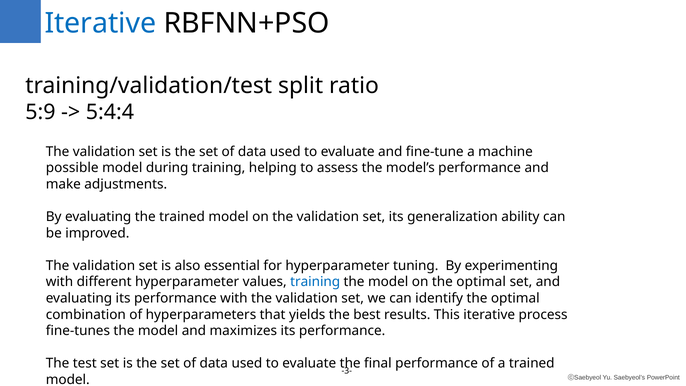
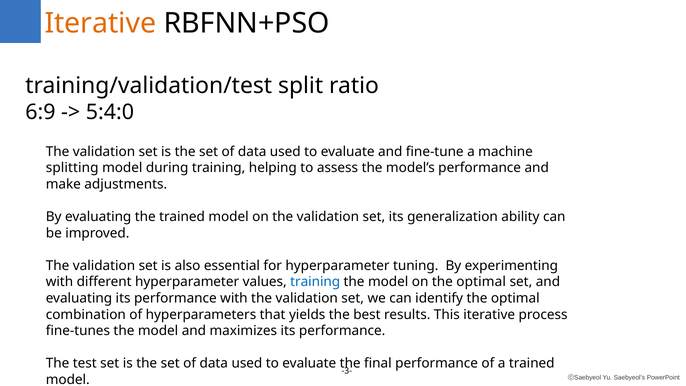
Iterative colour: blue -> orange (100, 23)
5:9: 5:9 -> 6:9 (40, 112)
5:4:4: 5:4:4 -> 5:4:0 (110, 112)
possible: possible -> splitting (72, 168)
